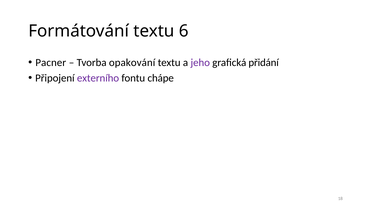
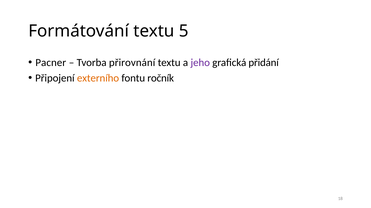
6: 6 -> 5 (184, 31)
opakování: opakování -> přirovnání (132, 63)
externího colour: purple -> orange (98, 78)
chápe: chápe -> ročník (161, 78)
